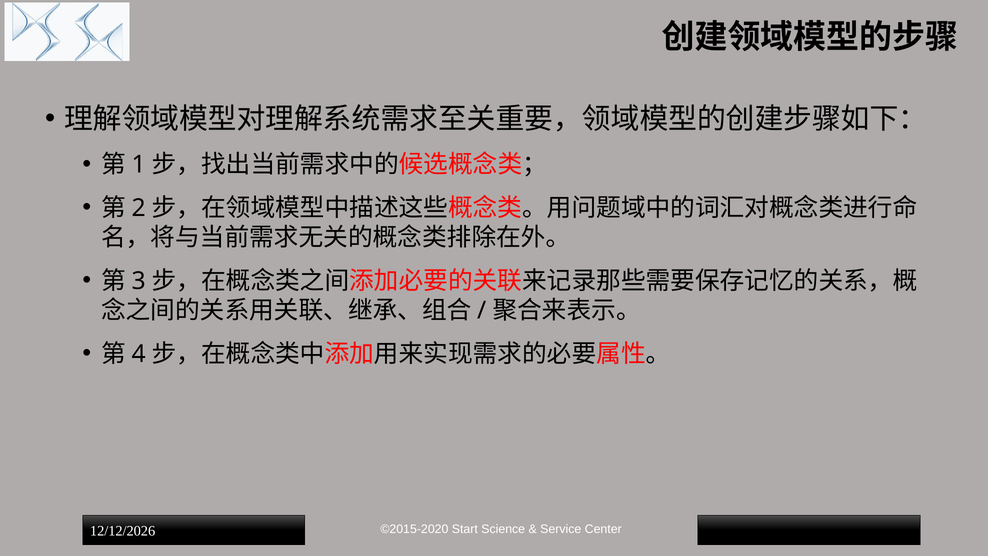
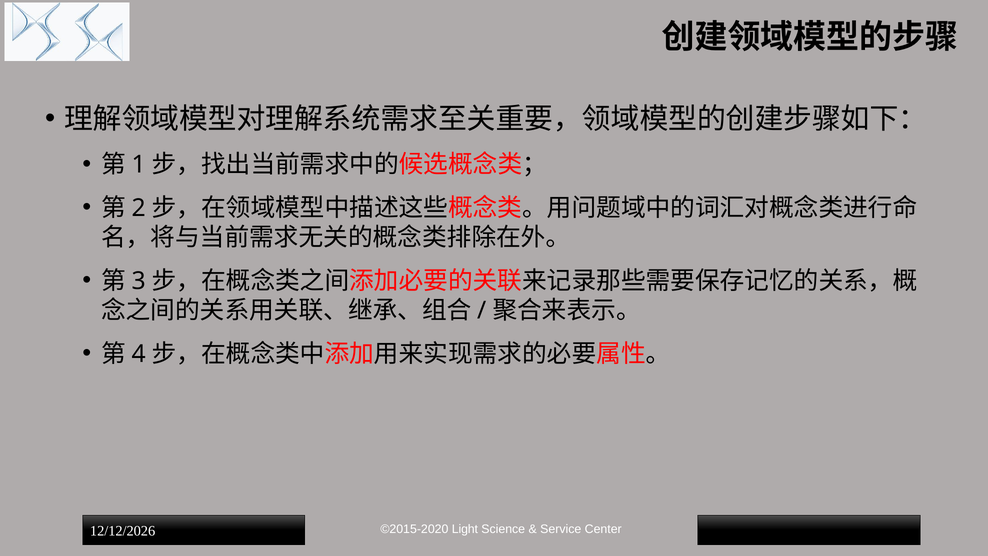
Start: Start -> Light (465, 529)
